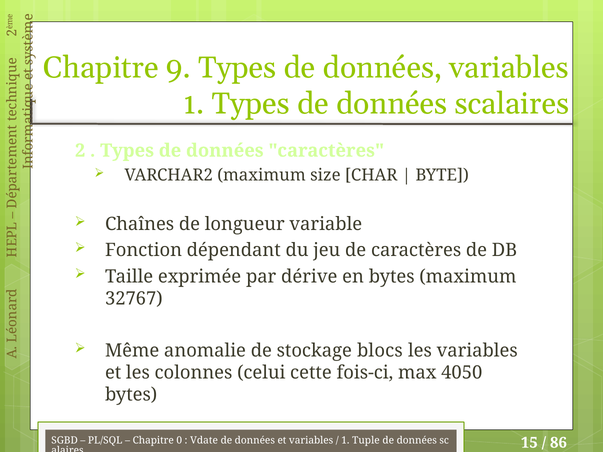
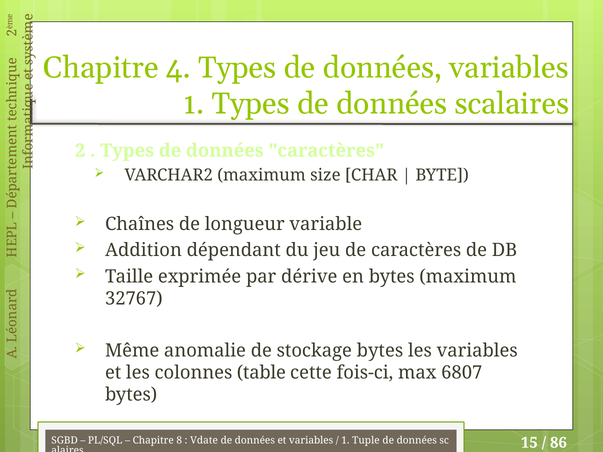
9: 9 -> 4 (179, 68)
Fonction: Fonction -> Addition (143, 250)
stockage blocs: blocs -> bytes (380, 351)
celui: celui -> table (261, 373)
4050: 4050 -> 6807 (462, 373)
0: 0 -> 8 (179, 441)
